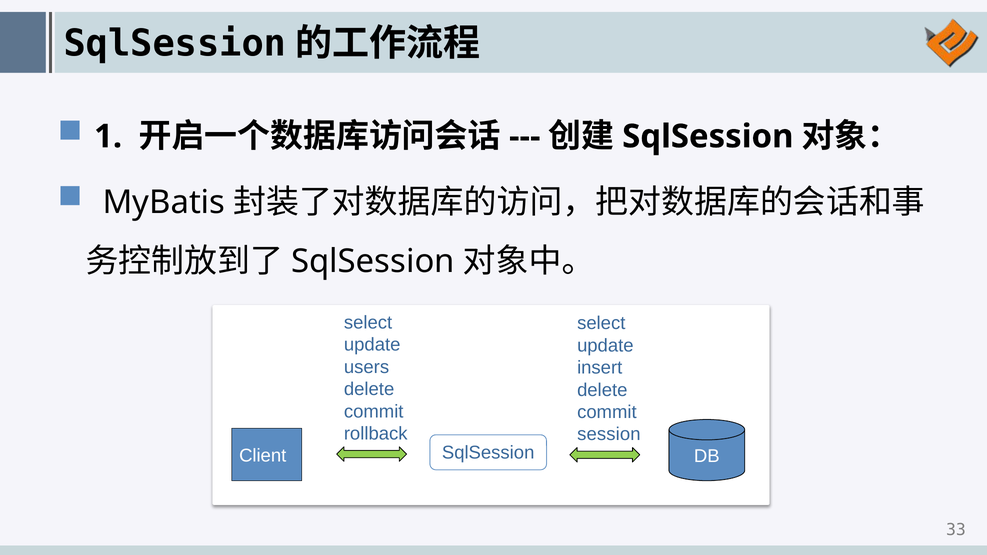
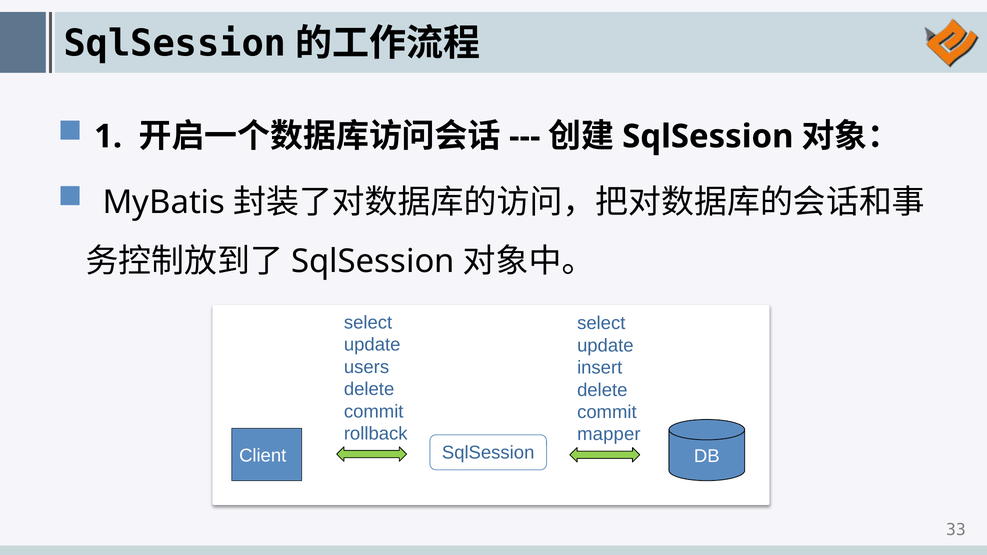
session: session -> mapper (609, 434)
